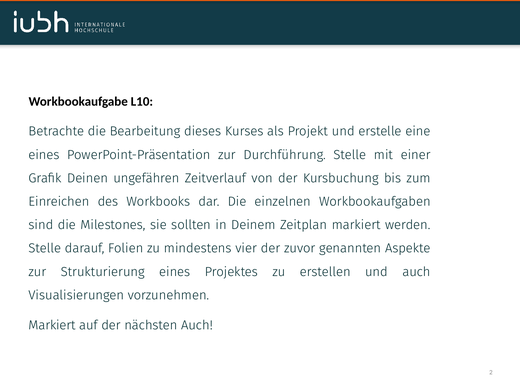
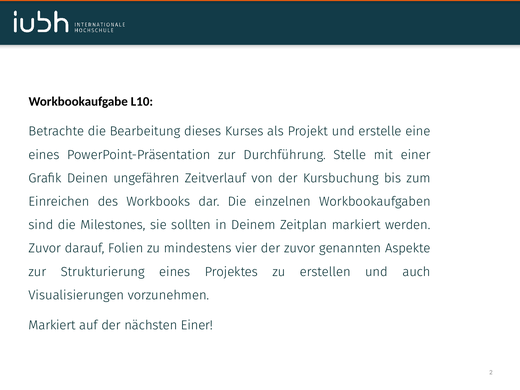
Stelle: Stelle -> Zuvor (45, 248)
nächsten Auch: Auch -> Einer (197, 325)
